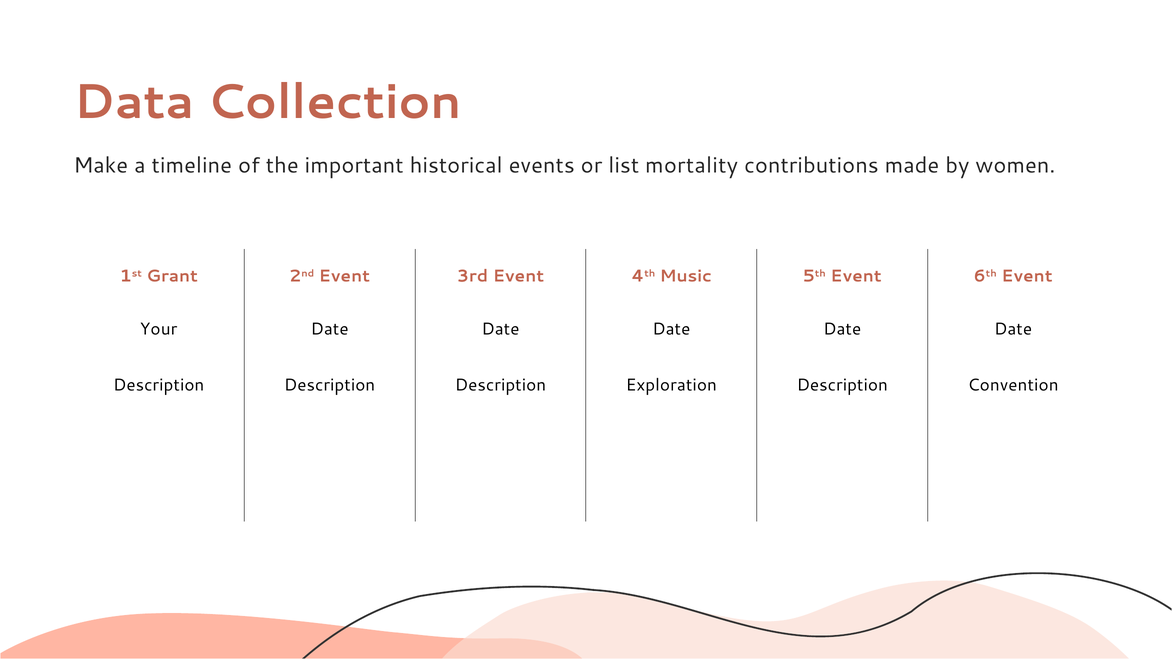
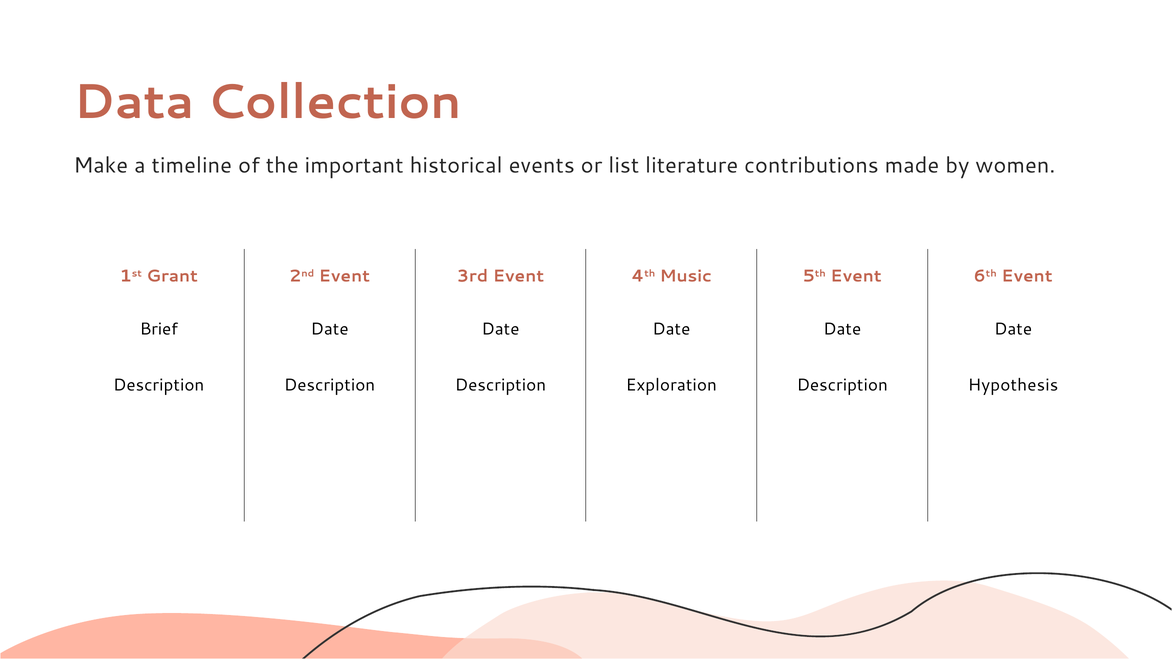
mortality: mortality -> literature (692, 166)
Your: Your -> Brief (159, 329)
Convention: Convention -> Hypothesis (1013, 385)
